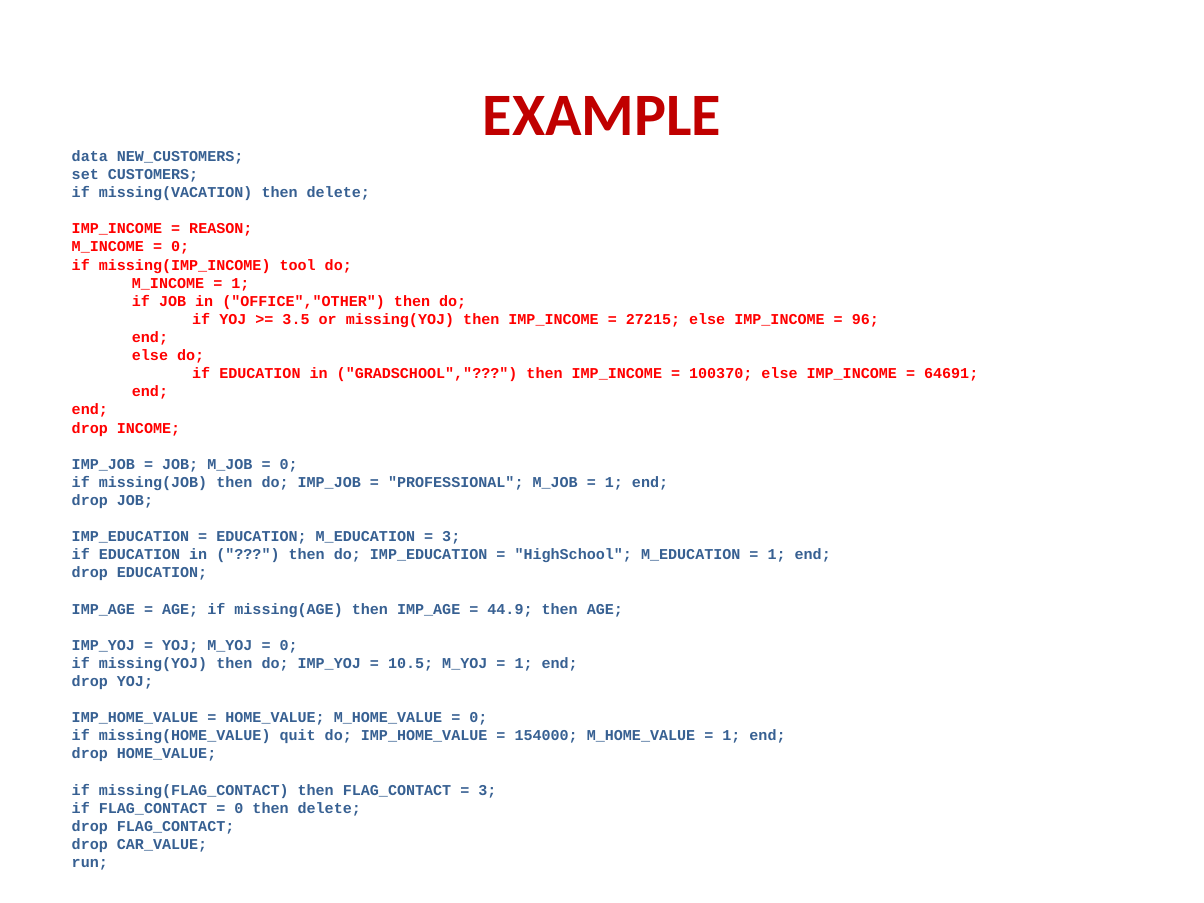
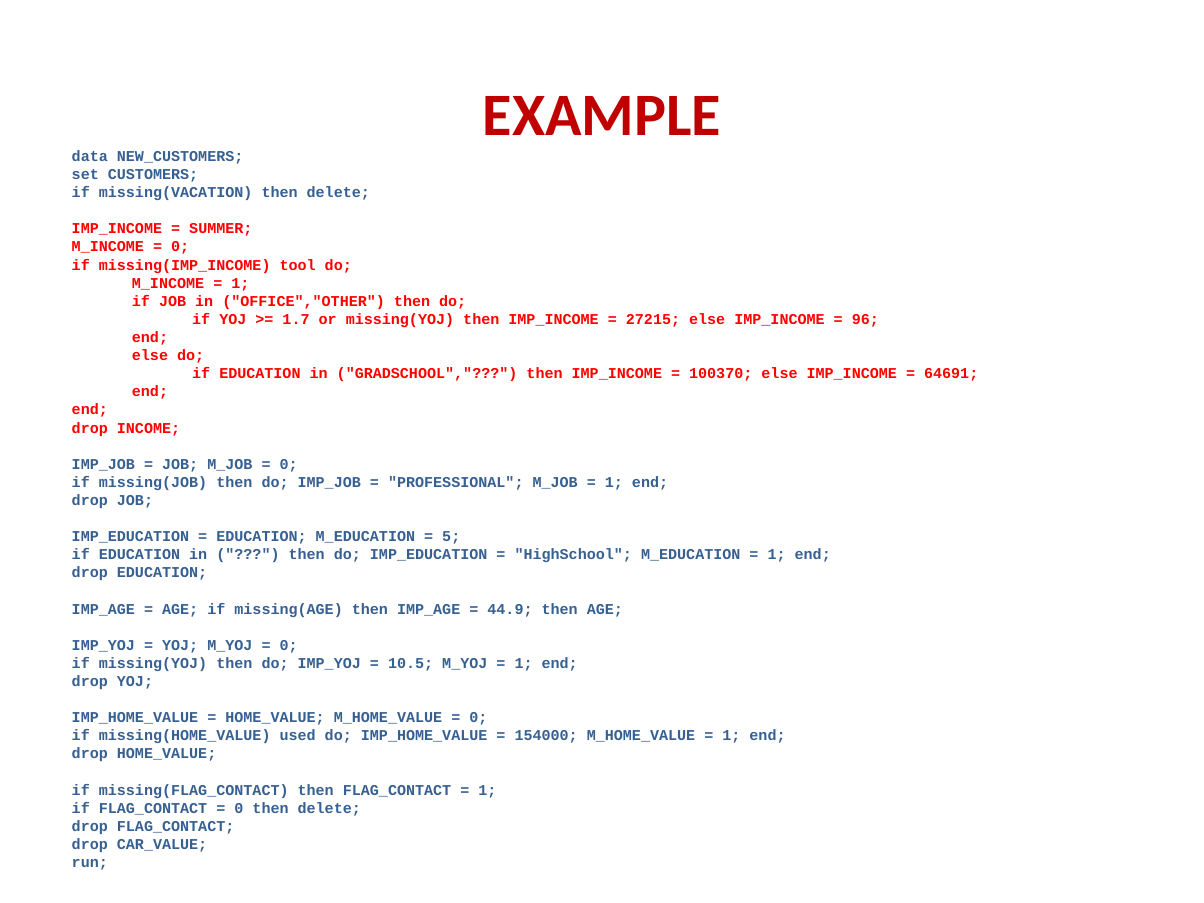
REASON: REASON -> SUMMER (221, 229)
3.5: 3.5 -> 1.7 (296, 319)
3: 3 -> 5 (451, 537)
quit: quit -> used (298, 736)
3: 3 -> 1 (487, 790)
